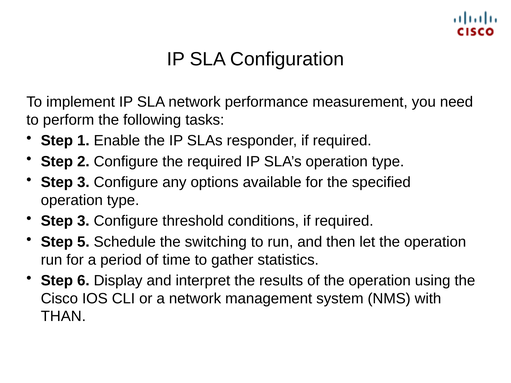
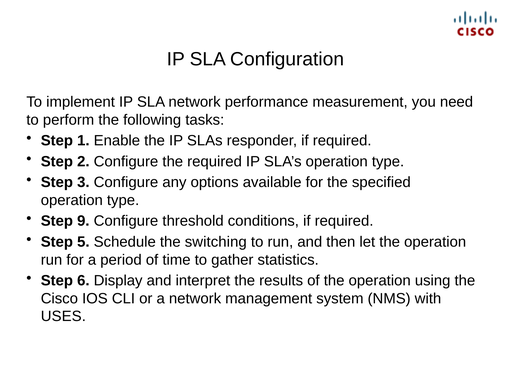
3: 3 -> 9 (83, 221)
THAN: THAN -> USES (63, 317)
